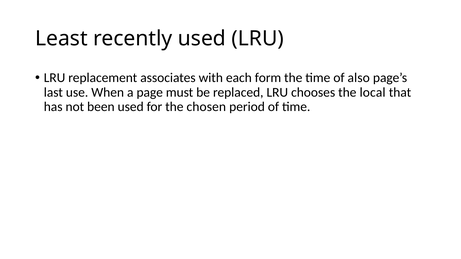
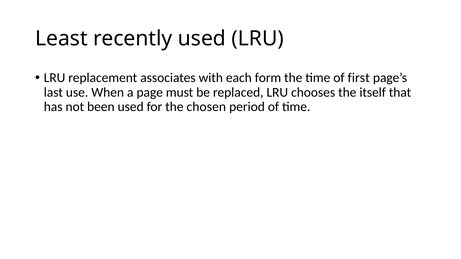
also: also -> first (359, 78)
local: local -> itself (373, 92)
